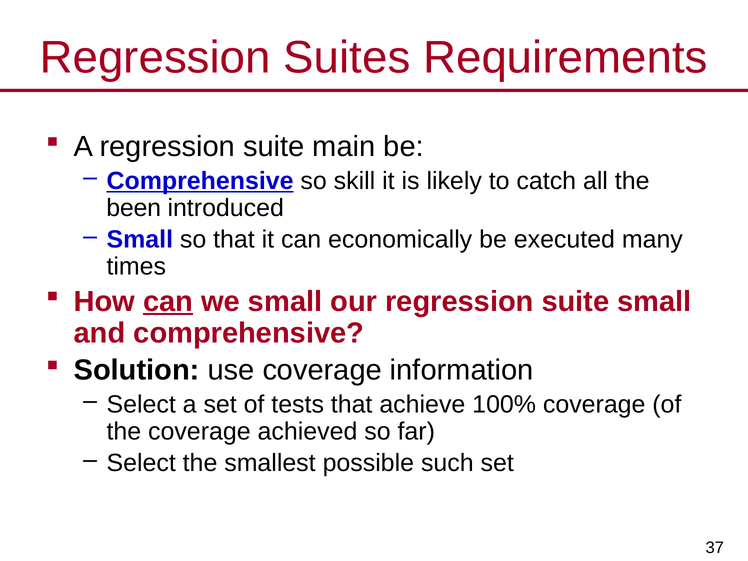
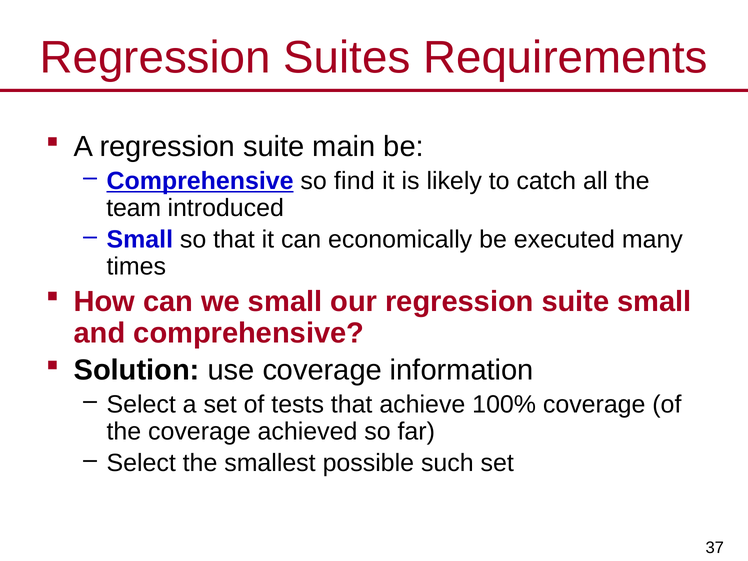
skill: skill -> find (354, 181)
been: been -> team (134, 208)
can underline: present -> none (168, 302)
